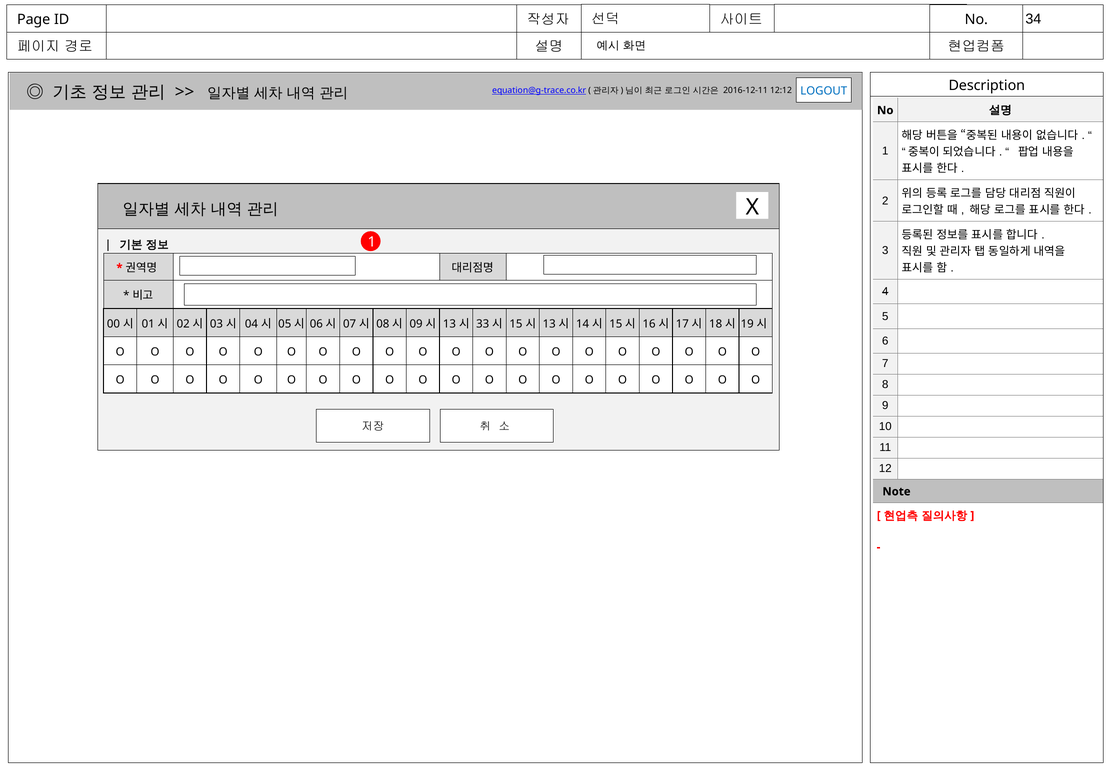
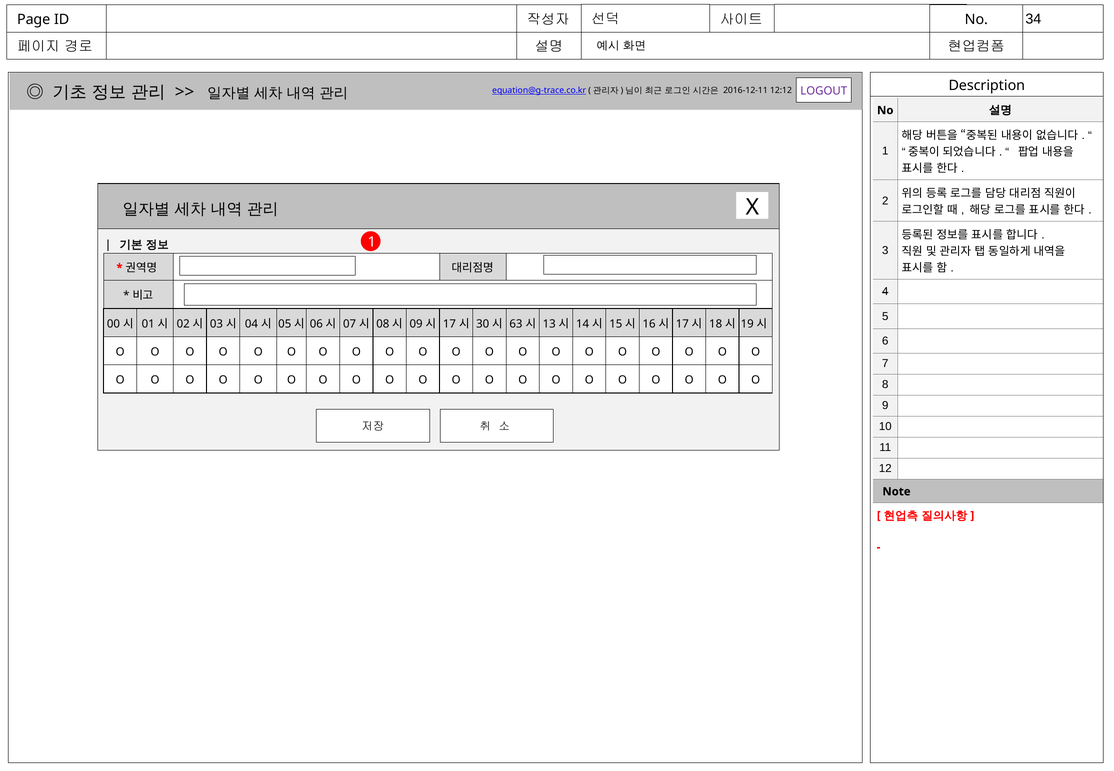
LOGOUT colour: blue -> purple (824, 91)
13: 13 -> 17 (449, 324)
33: 33 -> 30 (483, 324)
15: 15 -> 63 (516, 324)
